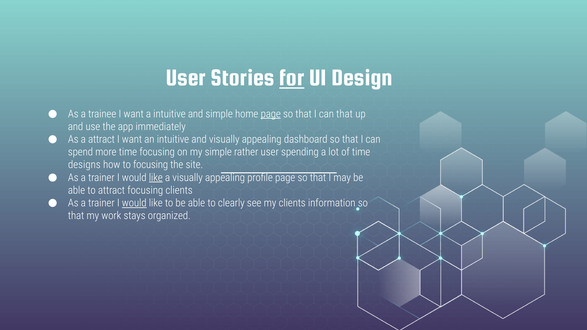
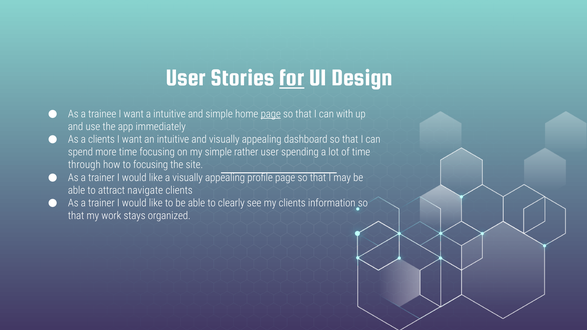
can that: that -> with (345, 114)
a attract: attract -> clients (101, 139)
designs: designs -> through (84, 165)
like underline: present -> none (156, 178)
attract focusing: focusing -> navigate (145, 190)
would underline: present -> none (134, 203)
